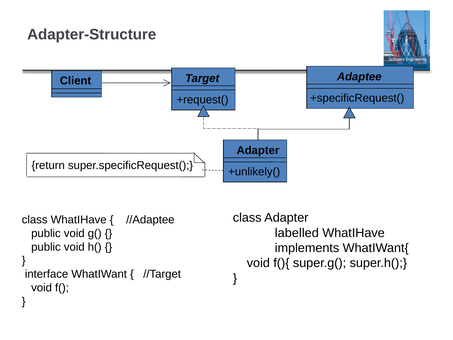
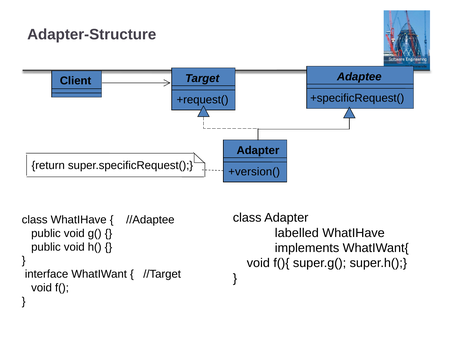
+unlikely(: +unlikely( -> +version( (254, 172)
